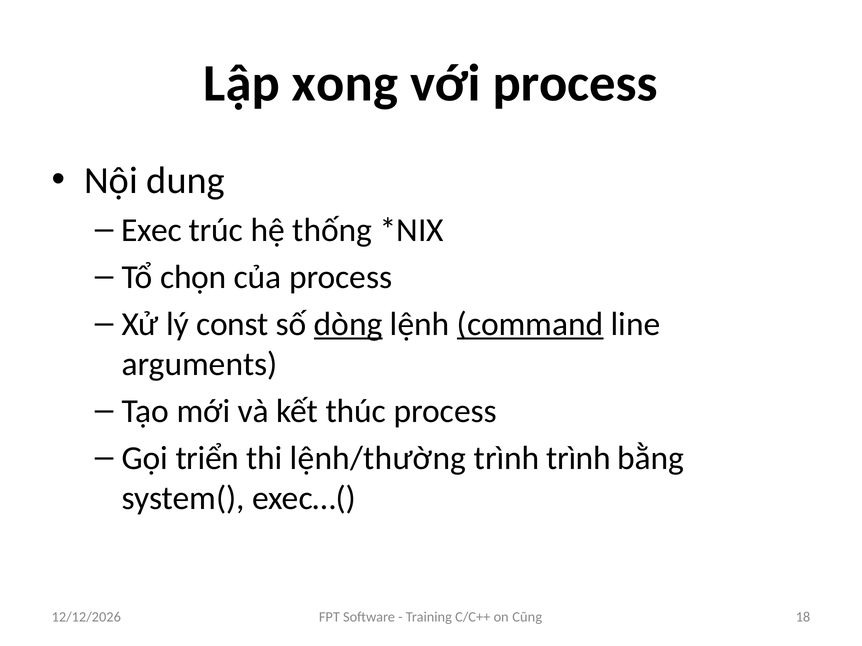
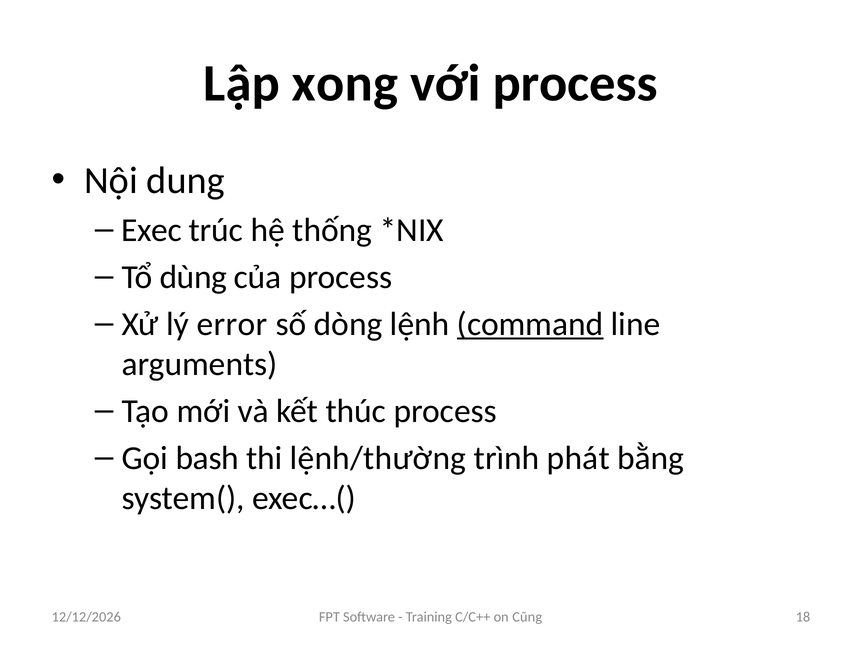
chọn: chọn -> dùng (193, 277)
const: const -> error (232, 324)
dòng underline: present -> none (348, 324)
triển: triển -> bash (207, 458)
trình trình: trình -> phát (578, 458)
